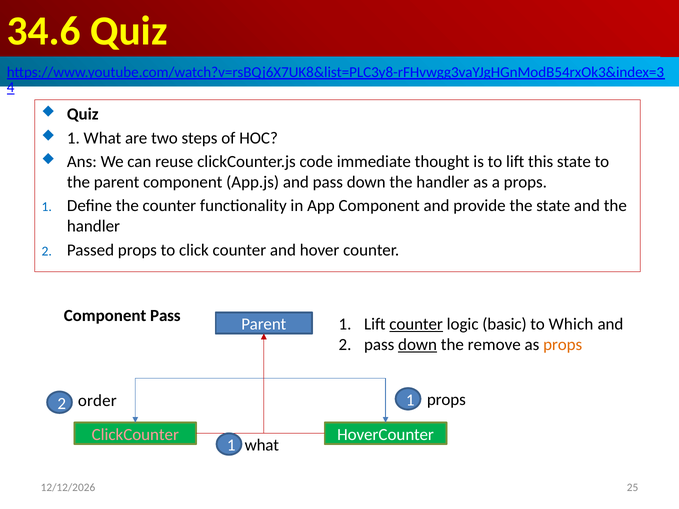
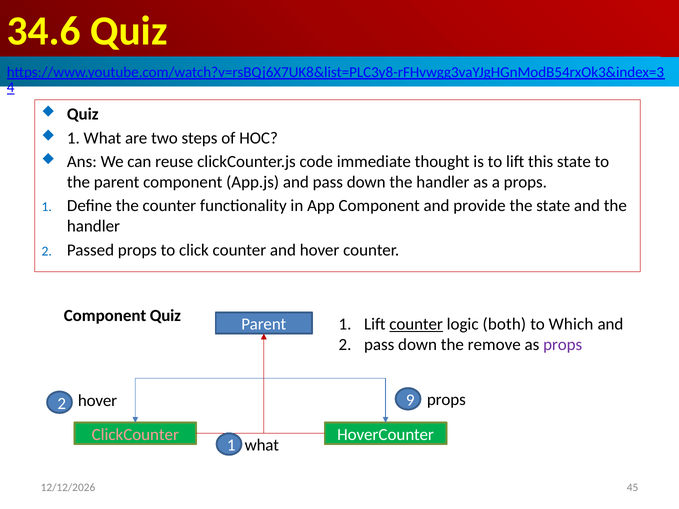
Component Pass: Pass -> Quiz (165, 316)
basic: basic -> both (504, 324)
down underline: present -> none (418, 345)
props colour: orange -> purple (563, 345)
order: order -> hover (97, 401)
2 1: 1 -> 9 (410, 400)
25: 25 -> 45 (633, 488)
